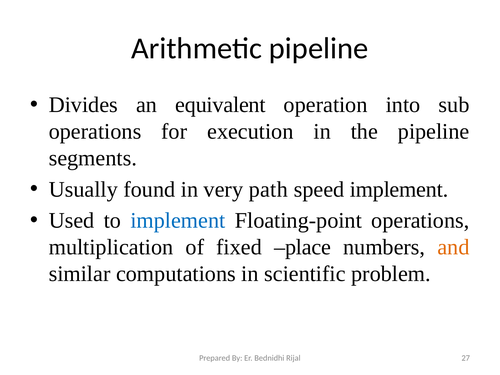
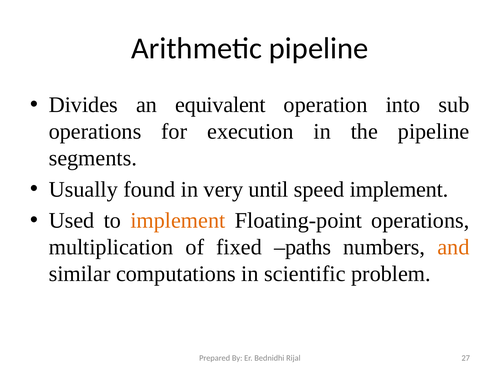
path: path -> until (269, 189)
implement colour: blue -> orange (178, 221)
place: place -> paths (303, 247)
